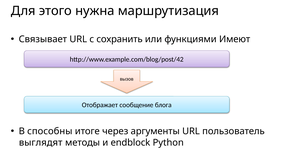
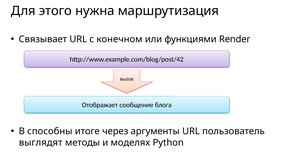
сохранить: сохранить -> конечном (119, 39)
Имеют: Имеют -> Render (235, 39)
endblock: endblock -> моделях (130, 143)
